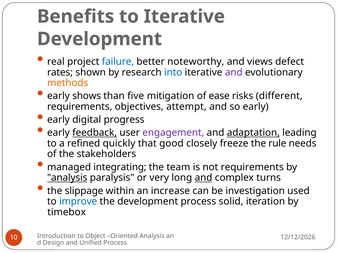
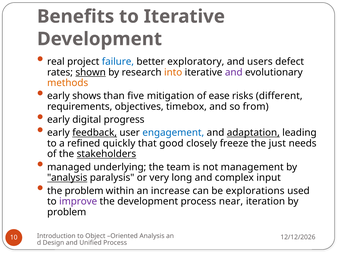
noteworthy: noteworthy -> exploratory (196, 62)
views: views -> users (260, 62)
shown underline: none -> present (91, 72)
into colour: blue -> orange (173, 72)
attempt: attempt -> timebox (186, 107)
so early: early -> from (256, 107)
engagement colour: purple -> blue (173, 133)
rule: rule -> just (277, 143)
stakeholders underline: none -> present (106, 154)
integrating: integrating -> underlying (120, 167)
not requirements: requirements -> management (252, 167)
and underline: present -> none (204, 178)
turns: turns -> input (269, 178)
the slippage: slippage -> problem (84, 191)
investigation: investigation -> explorations (255, 191)
improve colour: blue -> purple (78, 201)
solid: solid -> near (231, 201)
timebox: timebox -> problem (67, 212)
